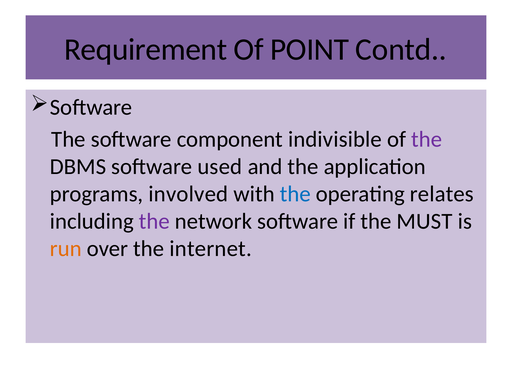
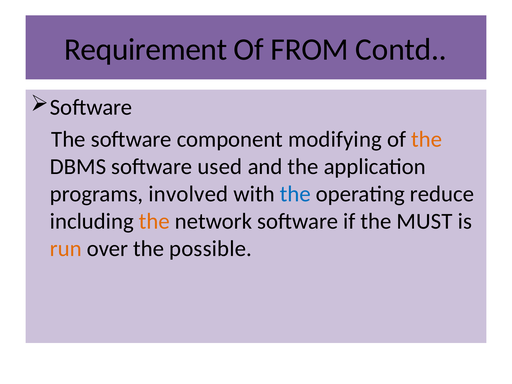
POINT: POINT -> FROM (310, 50)
indivisible: indivisible -> modifying (335, 139)
the colour: purple -> orange (427, 139)
relates: relates -> reduce (442, 194)
the colour: purple -> orange (154, 221)
internet: internet -> possible (211, 249)
